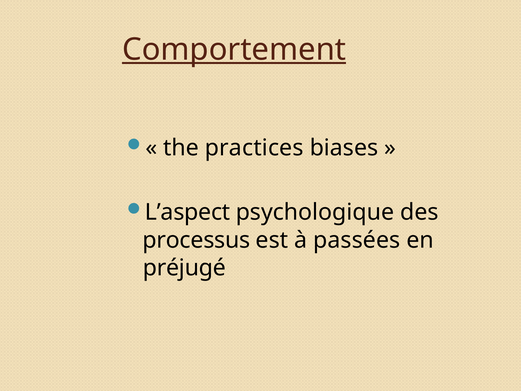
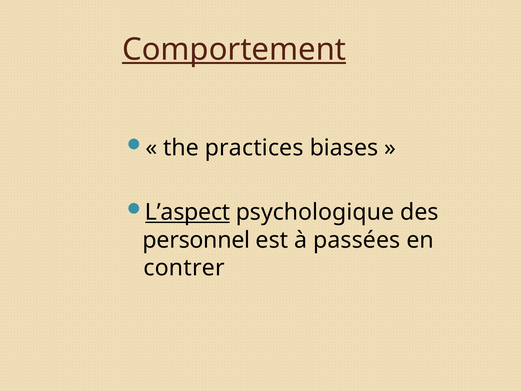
L’aspect underline: none -> present (188, 212)
processus: processus -> personnel (196, 240)
préjugé: préjugé -> contrer (184, 268)
